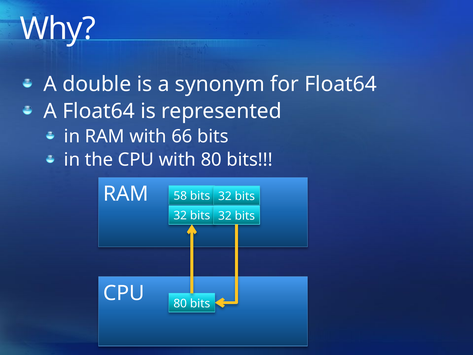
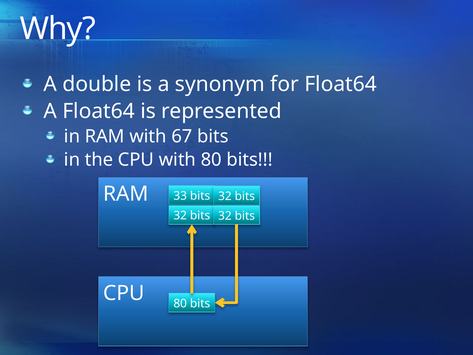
66: 66 -> 67 (182, 136)
58: 58 -> 33 (180, 196)
